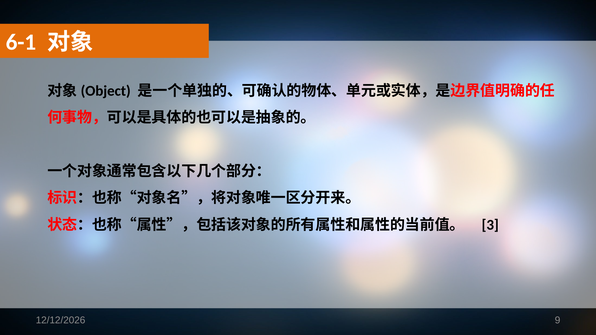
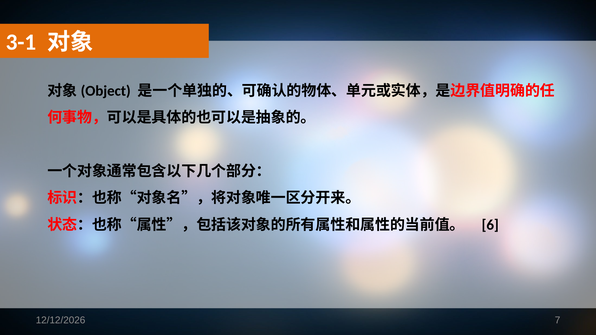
6-1: 6-1 -> 3-1 (21, 42)
3: 3 -> 6 (490, 225)
9: 9 -> 7 (558, 320)
